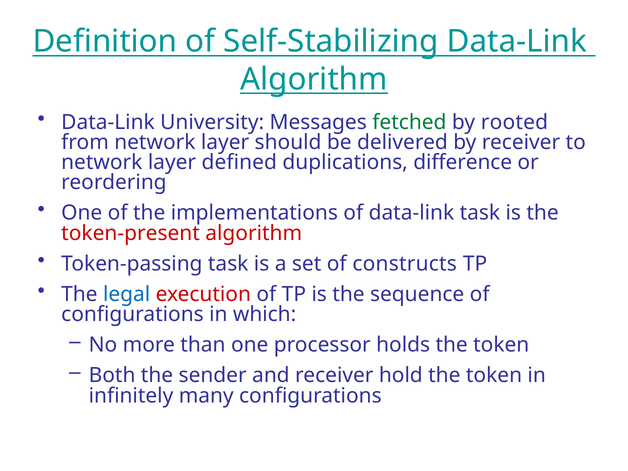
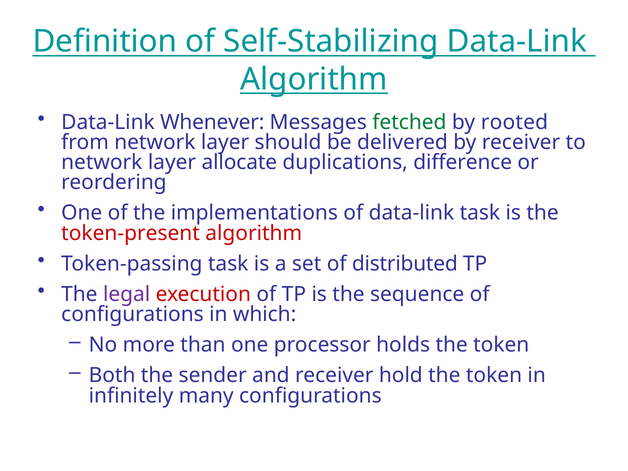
University: University -> Whenever (212, 122)
defined: defined -> allocate (239, 162)
constructs: constructs -> distributed (405, 264)
legal colour: blue -> purple (127, 294)
